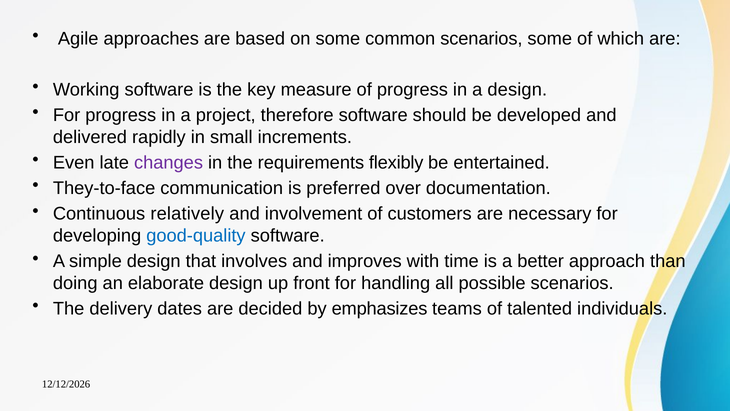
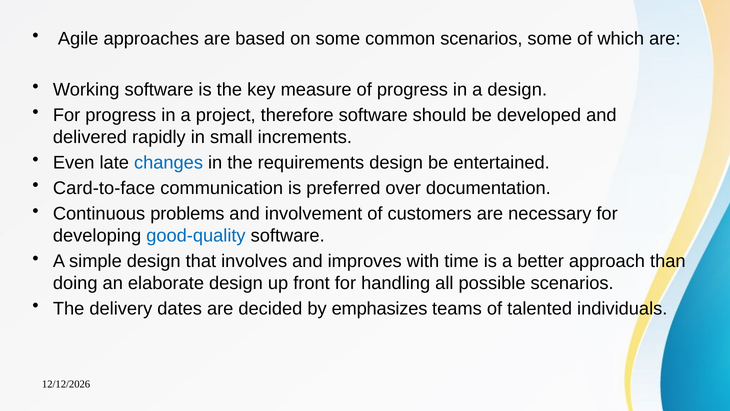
changes colour: purple -> blue (169, 163)
requirements flexibly: flexibly -> design (396, 163)
They-to-face: They-to-face -> Card-to-face (104, 188)
relatively: relatively -> problems (187, 214)
